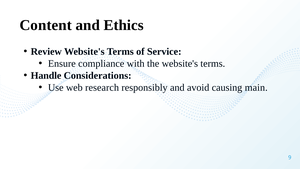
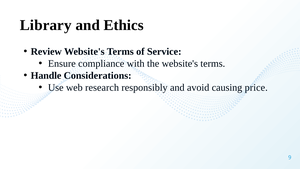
Content: Content -> Library (46, 25)
main: main -> price (256, 88)
